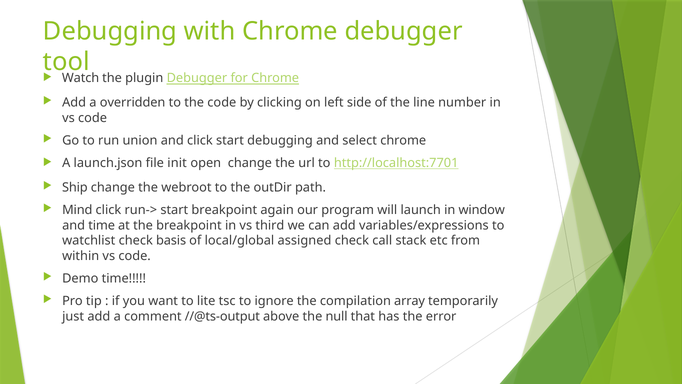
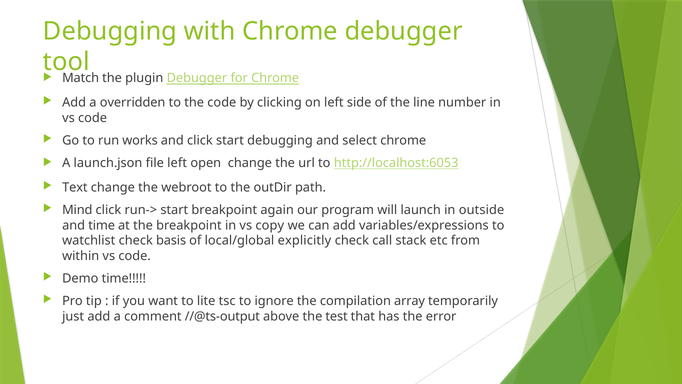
Watch: Watch -> Match (81, 78)
union: union -> works (140, 140)
file init: init -> left (177, 163)
http://localhost:7701: http://localhost:7701 -> http://localhost:6053 (396, 163)
Ship: Ship -> Text (75, 187)
window: window -> outside (482, 210)
third: third -> copy (270, 225)
assigned: assigned -> explicitly (304, 240)
null: null -> test (337, 316)
